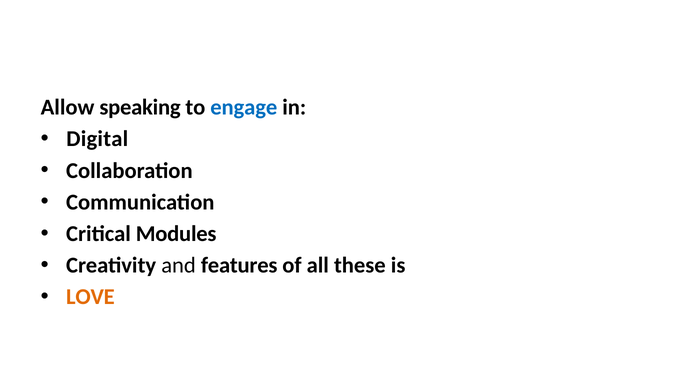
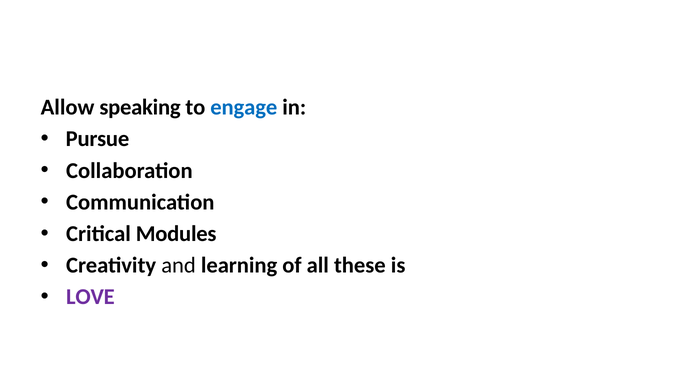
Digital: Digital -> Pursue (97, 139)
features: features -> learning (239, 266)
LOVE colour: orange -> purple (90, 297)
